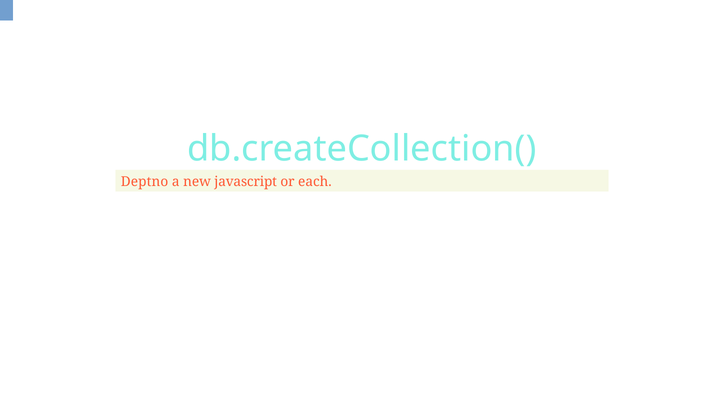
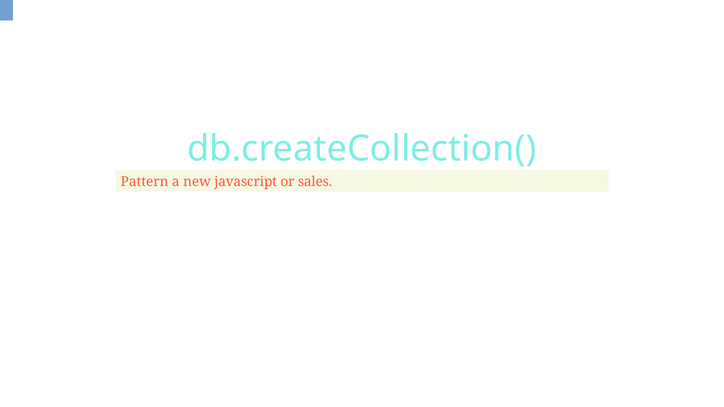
Deptno: Deptno -> Pattern (145, 182)
each: each -> sales (315, 182)
